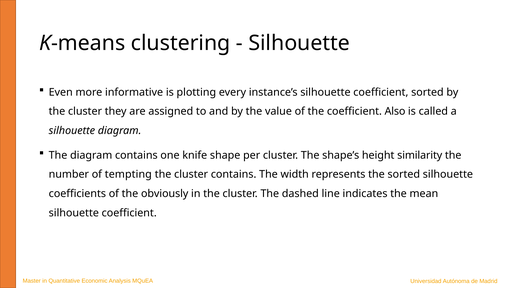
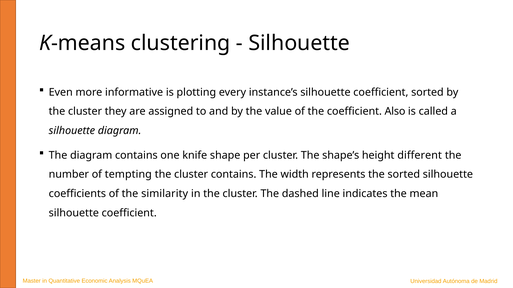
similarity: similarity -> different (420, 155)
obviously: obviously -> similarity (165, 194)
